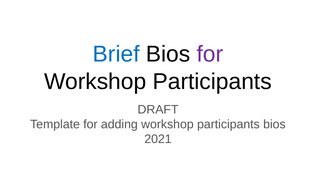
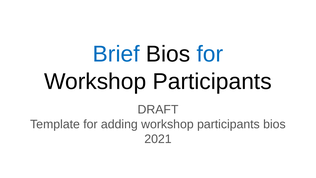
for colour: purple -> blue (210, 54)
